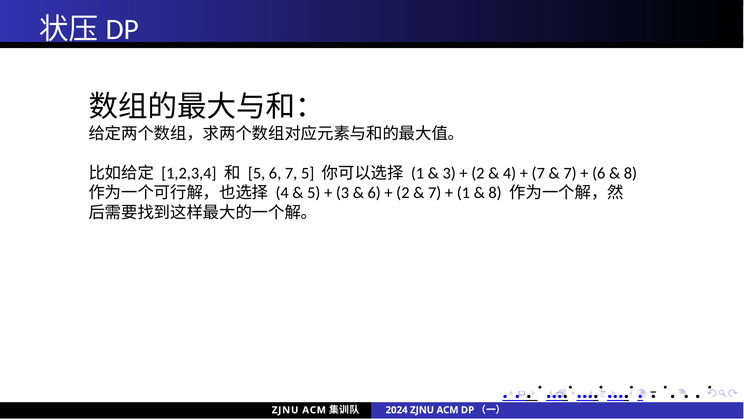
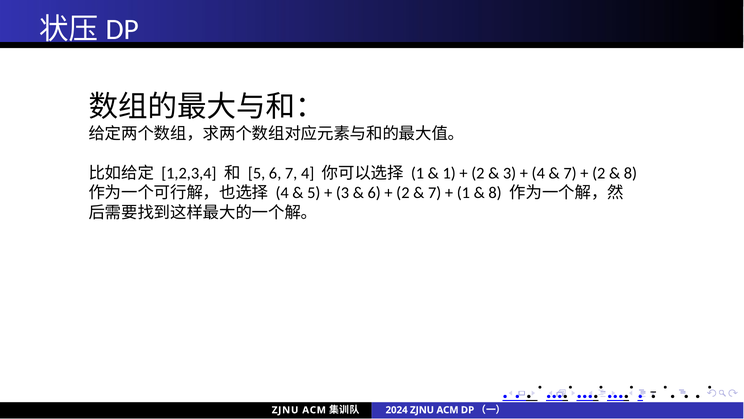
7 5: 5 -> 4 (308, 173)
3: 3 -> 1 (449, 173)
4: 4 -> 3 (510, 173)
7: 7 -> 4 (538, 173)
6: 6 -> 2 (599, 173)
